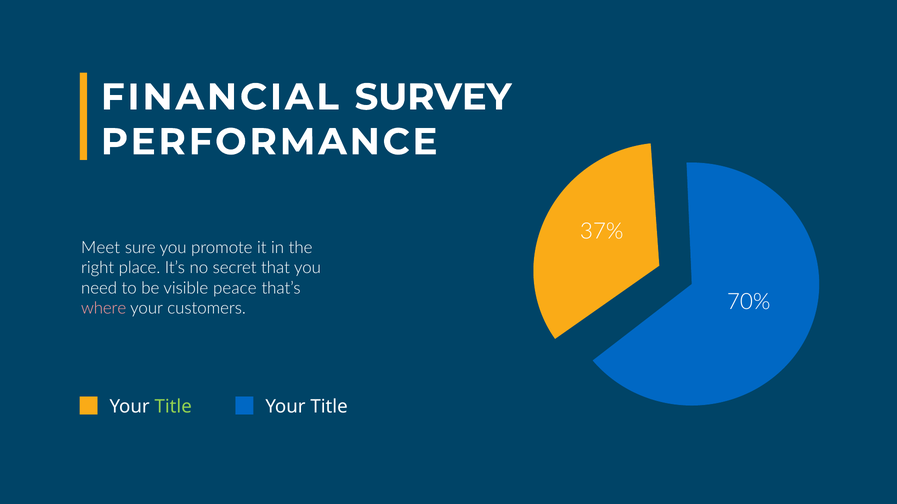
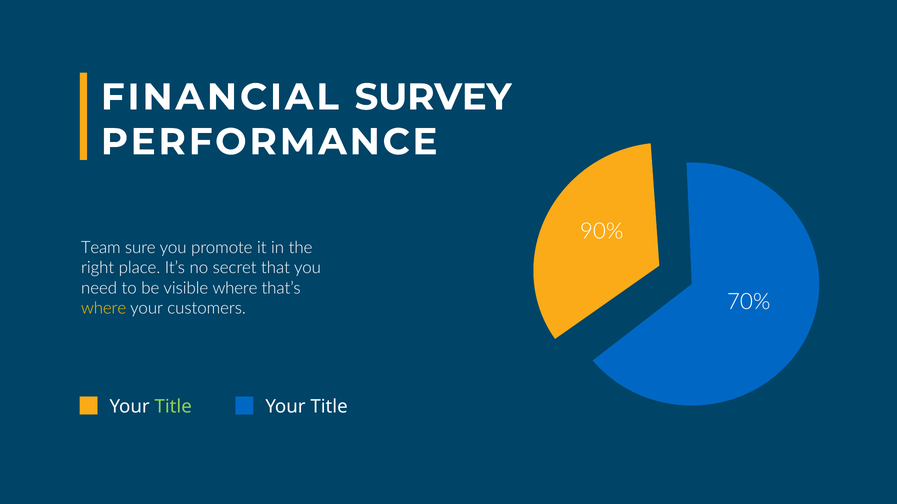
37%: 37% -> 90% (602, 232)
Meet: Meet -> Team (101, 248)
visible peace: peace -> where (235, 288)
where colour: pink -> yellow (104, 309)
